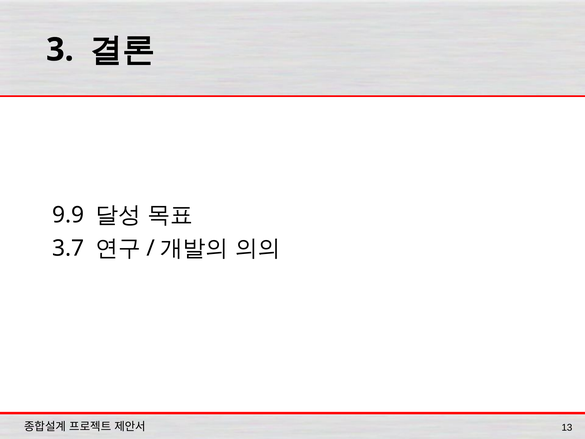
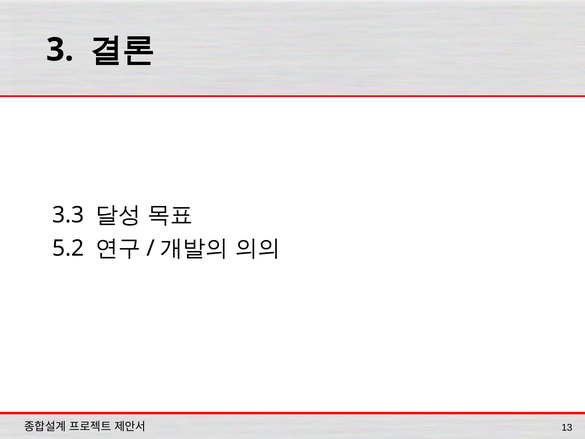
9.9: 9.9 -> 3.3 (68, 215)
3.7: 3.7 -> 5.2 (68, 248)
